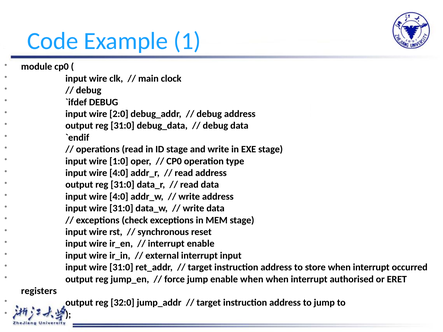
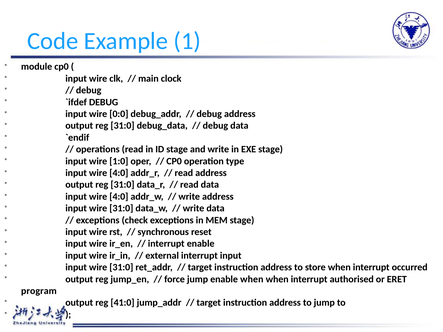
2:0: 2:0 -> 0:0 (119, 114)
registers: registers -> program (39, 291)
32:0: 32:0 -> 41:0 (123, 303)
